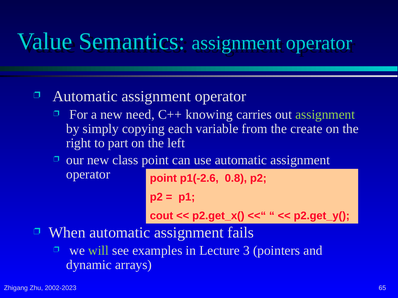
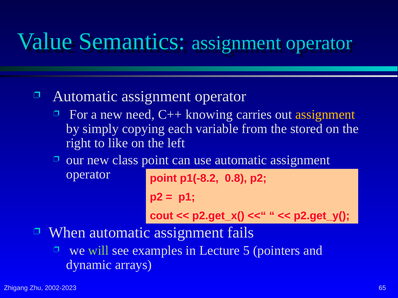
assignment colour: light green -> yellow (325, 115)
create: create -> stored (306, 129)
part: part -> like (118, 143)
p1(-2.6: p1(-2.6 -> p1(-8.2 (199, 179)
3: 3 -> 5 (246, 251)
